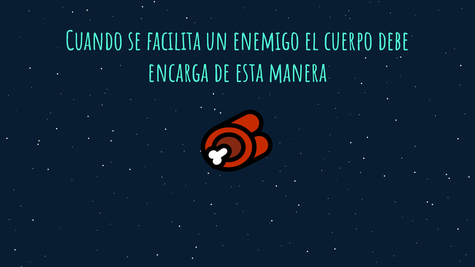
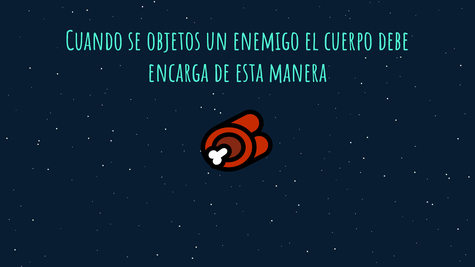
facilita: facilita -> objetos (174, 42)
